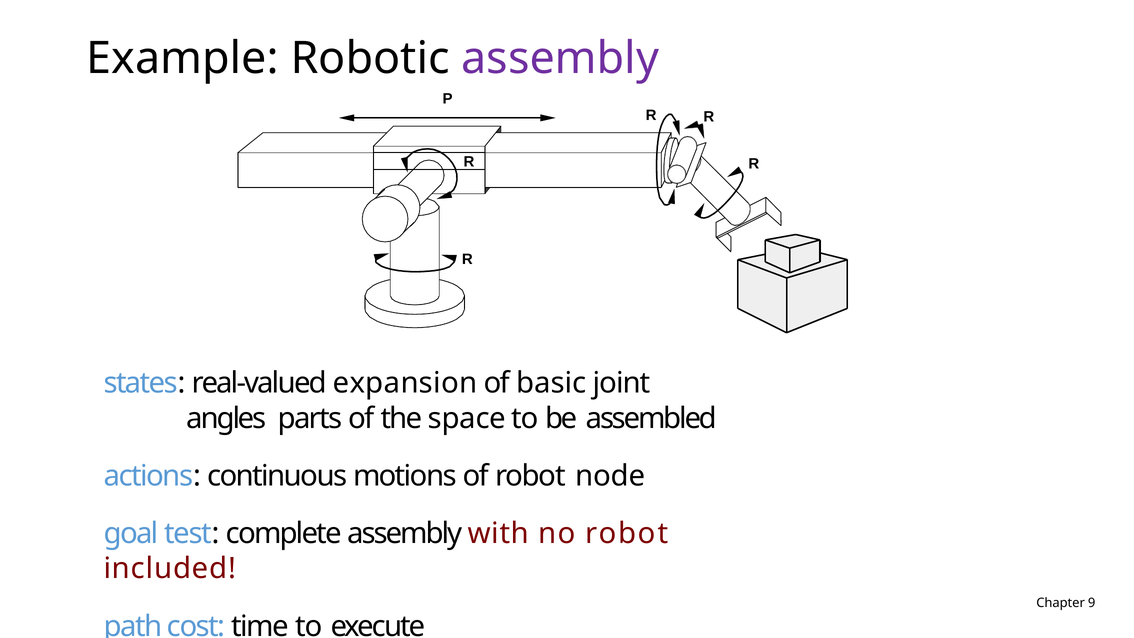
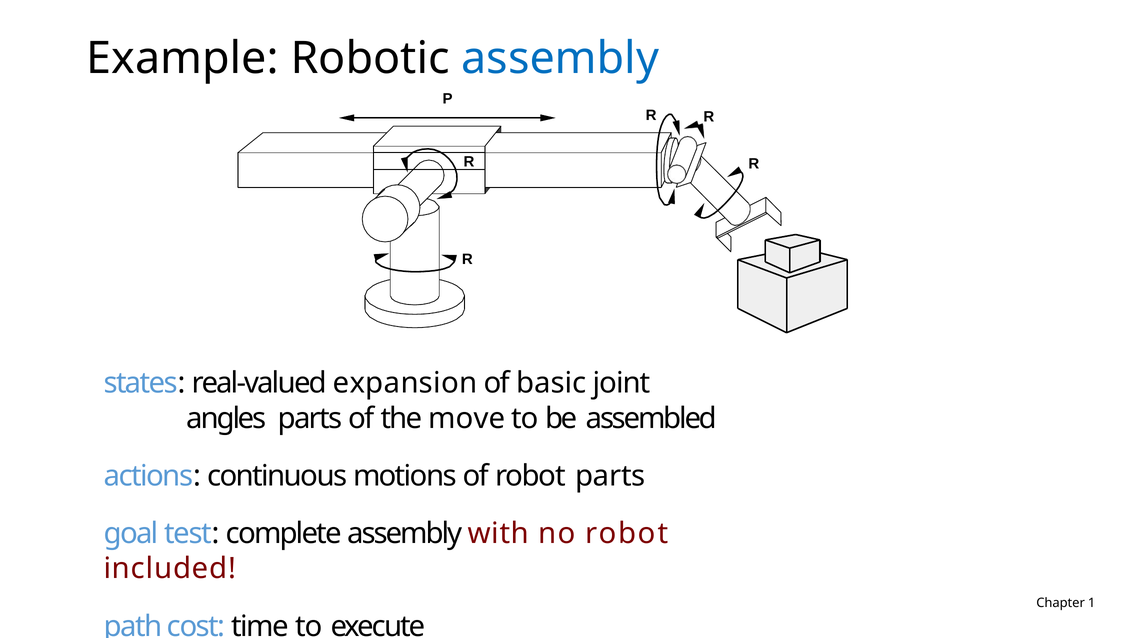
assembly colour: purple -> blue (560, 58)
space: space -> move (467, 418)
robot node: node -> parts (610, 476)
9: 9 -> 1 (1092, 603)
